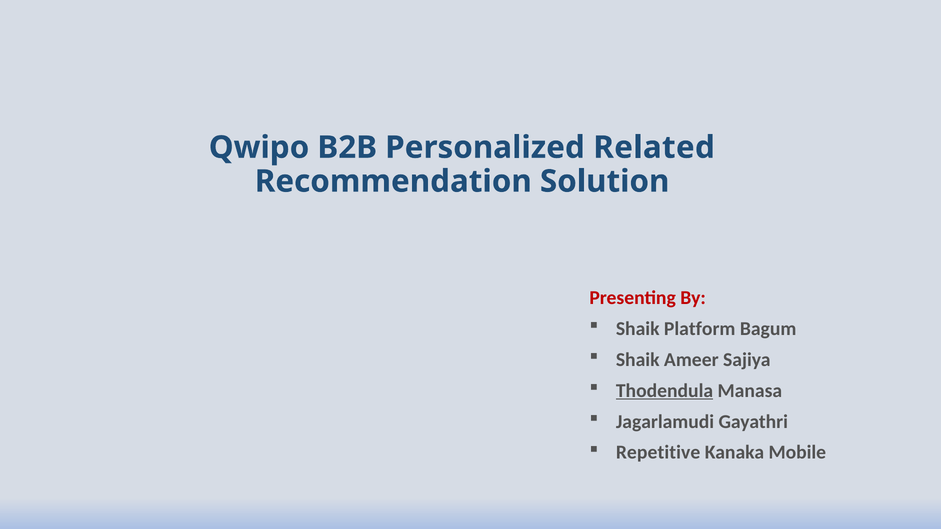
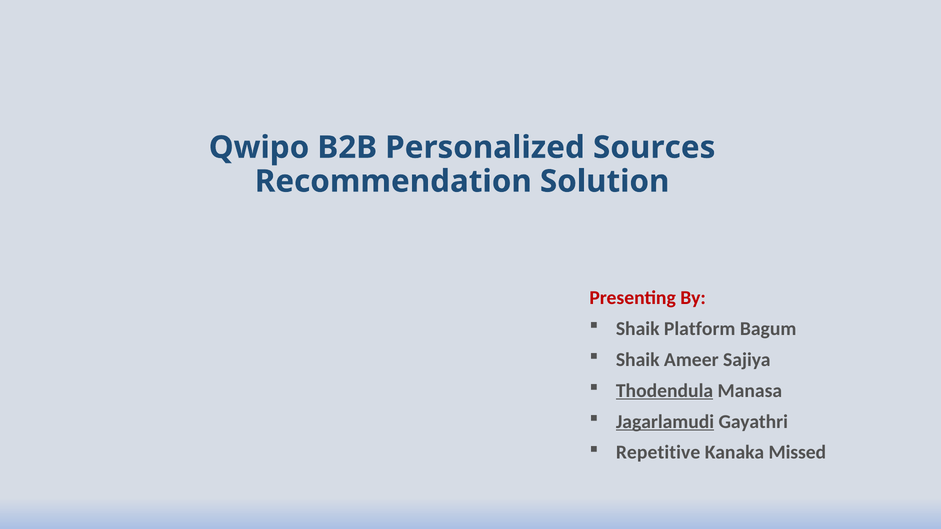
Related: Related -> Sources (654, 148)
Jagarlamudi underline: none -> present (665, 422)
Mobile: Mobile -> Missed (797, 453)
